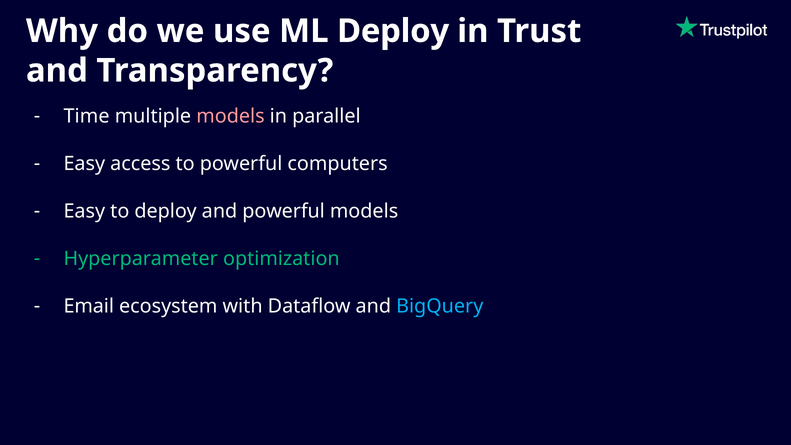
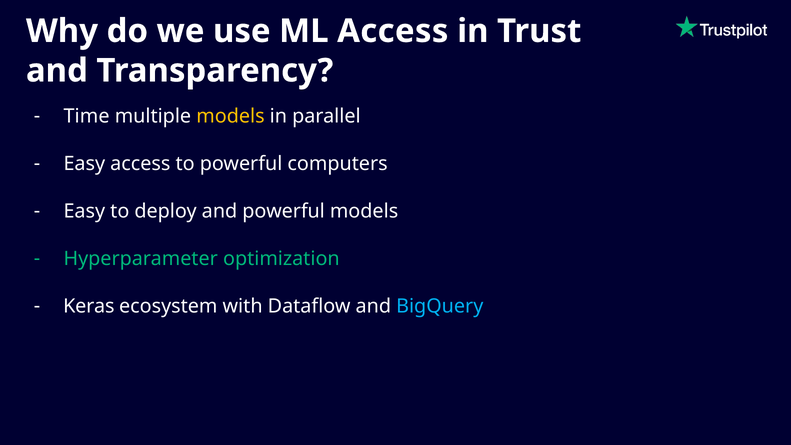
ML Deploy: Deploy -> Access (393, 31)
models colour: pink -> yellow (230, 116)
Email: Email -> Keras (89, 306)
